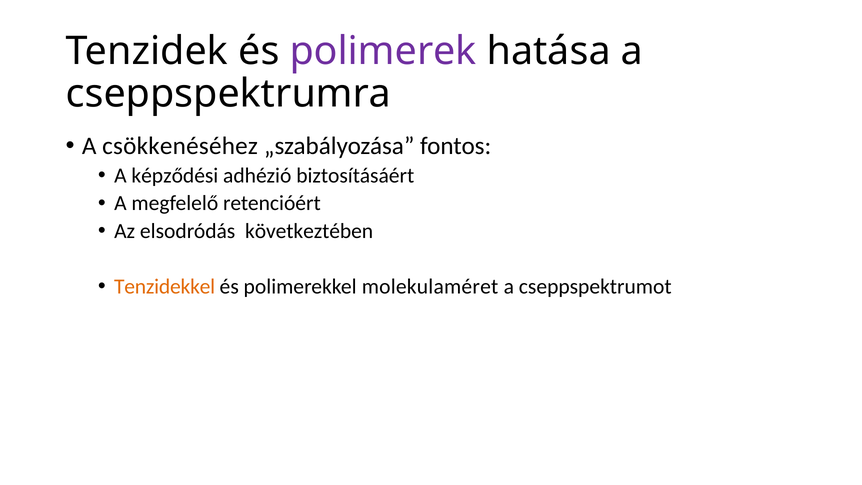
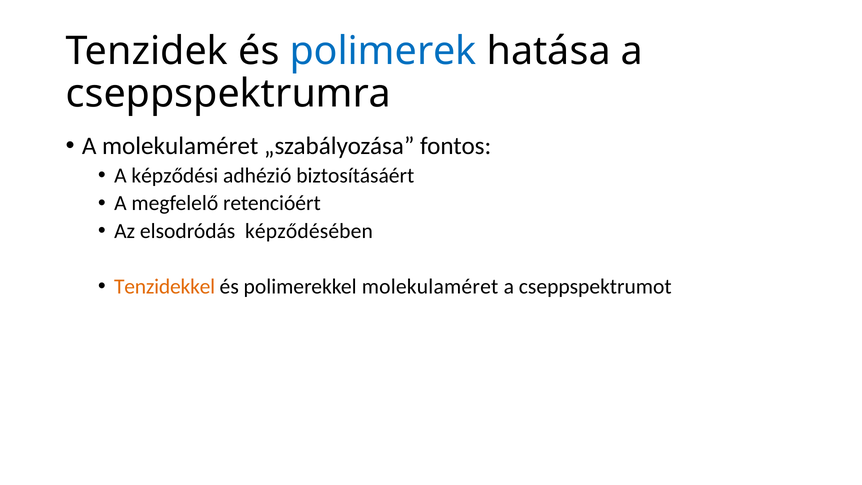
polimerek colour: purple -> blue (383, 51)
A csökkenéséhez: csökkenéséhez -> molekulaméret (180, 146)
következtében: következtében -> képződésében (309, 231)
